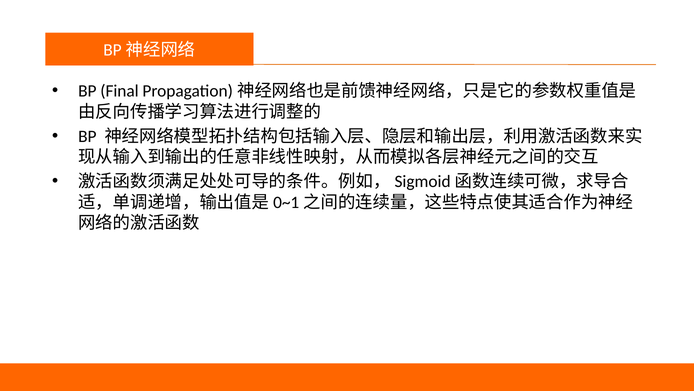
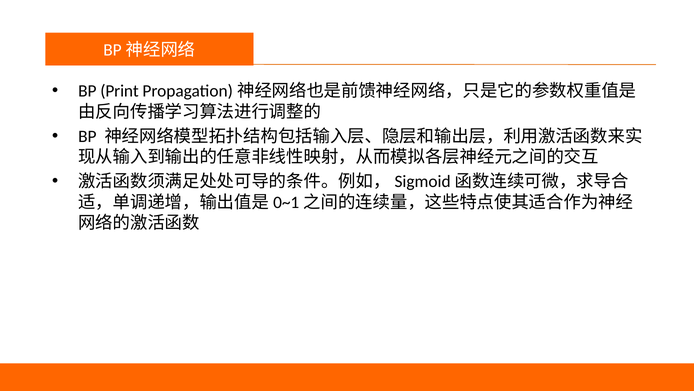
Final: Final -> Print (120, 91)
